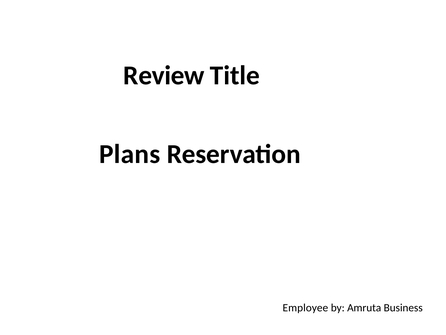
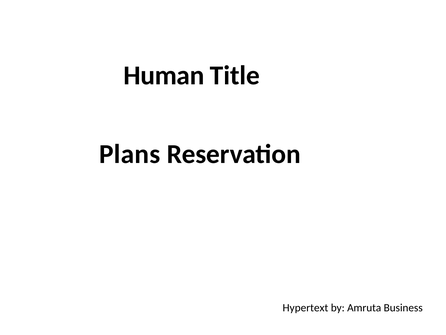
Review: Review -> Human (164, 75)
Employee: Employee -> Hypertext (305, 307)
